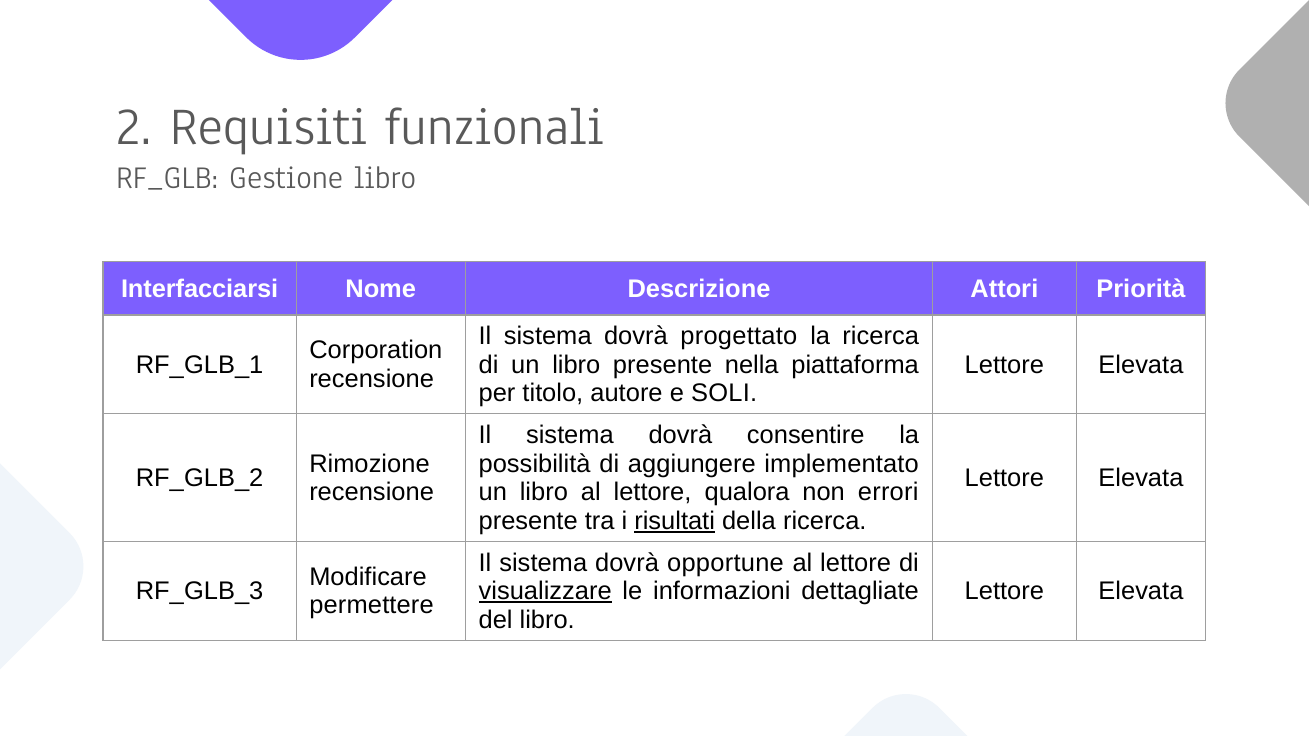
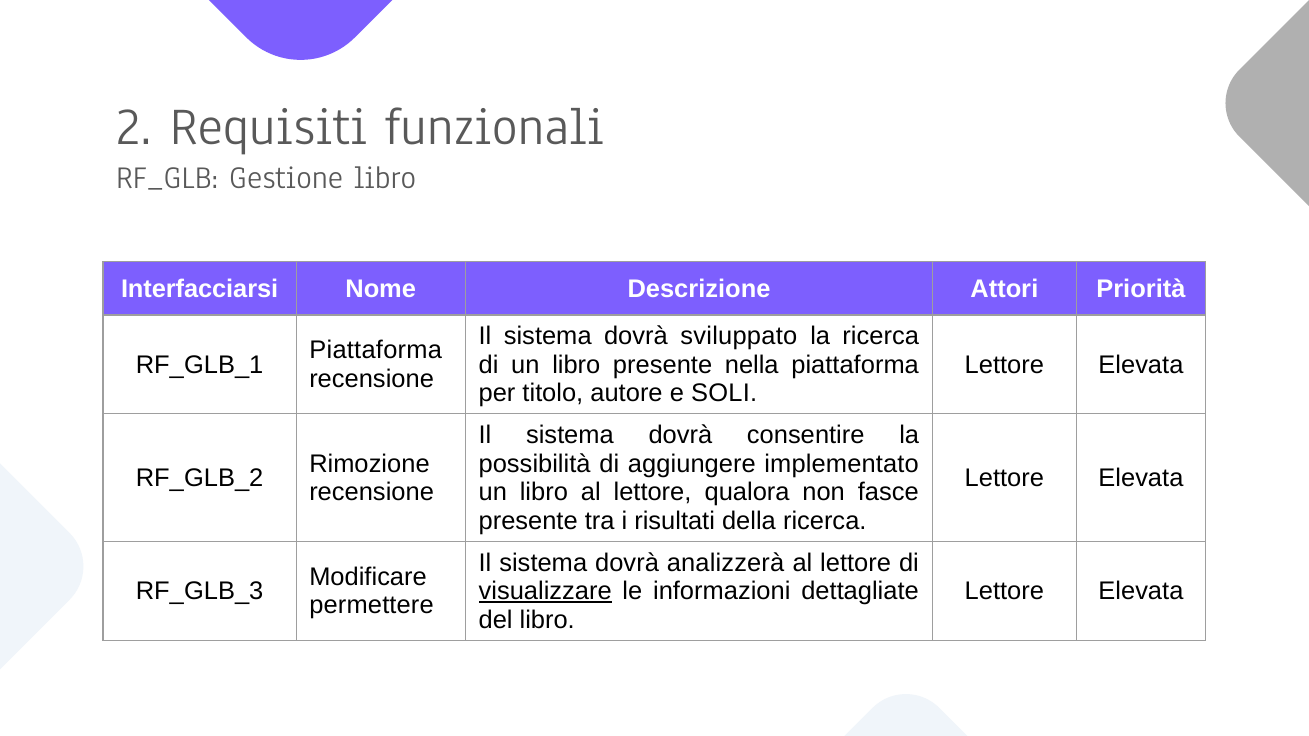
progettato: progettato -> sviluppato (739, 336)
Corporation: Corporation -> Piattaforma (376, 351)
errori: errori -> fasce (888, 493)
risultati underline: present -> none (675, 521)
opportune: opportune -> analizzerà (726, 563)
